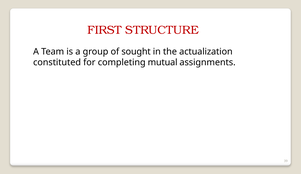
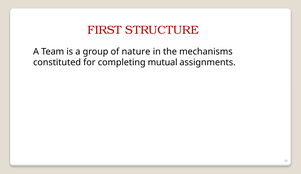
sought: sought -> nature (136, 52)
actualization: actualization -> mechanisms (206, 52)
